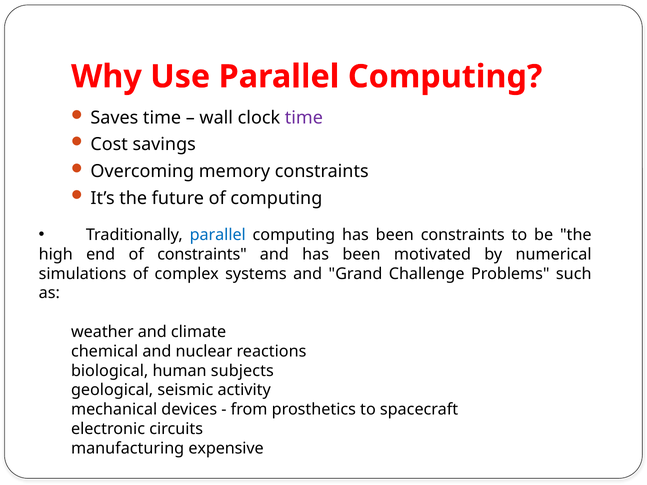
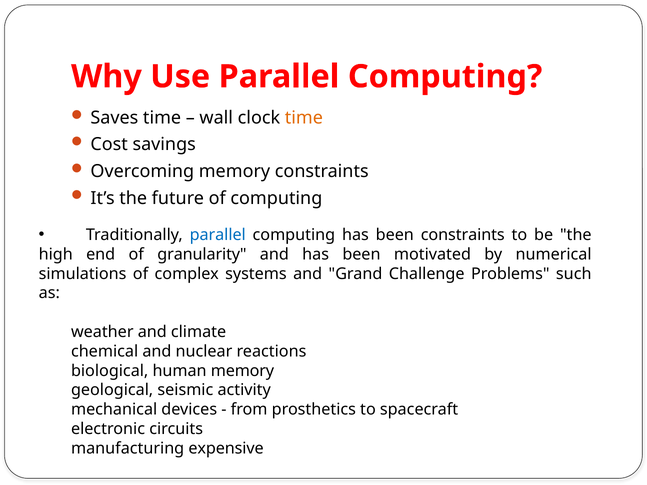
time colour: purple -> orange (304, 118)
of constraints: constraints -> granularity (202, 254)
human subjects: subjects -> memory (242, 371)
